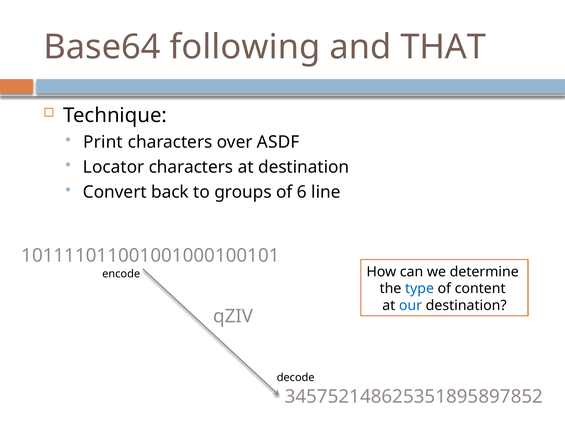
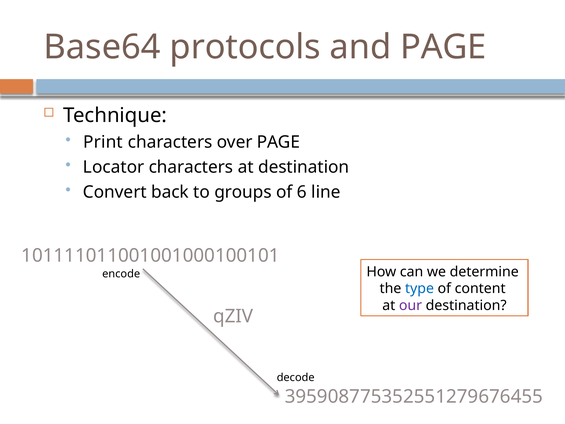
following: following -> protocols (245, 47)
and THAT: THAT -> PAGE (443, 47)
over ASDF: ASDF -> PAGE (278, 142)
our colour: blue -> purple (410, 305)
345752148625351895897852: 345752148625351895897852 -> 395908775352551279676455 (414, 396)
